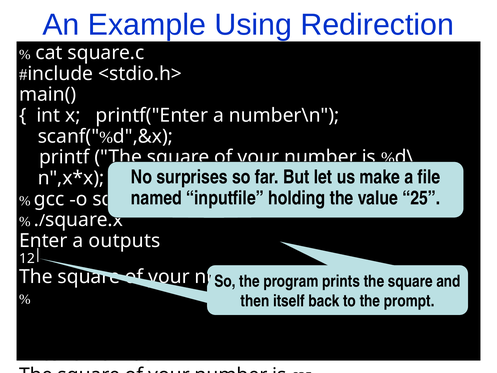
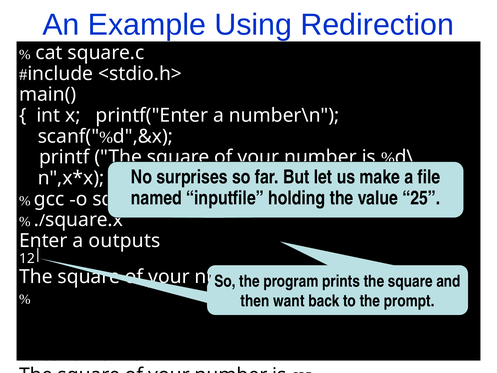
itself: itself -> want (289, 301)
